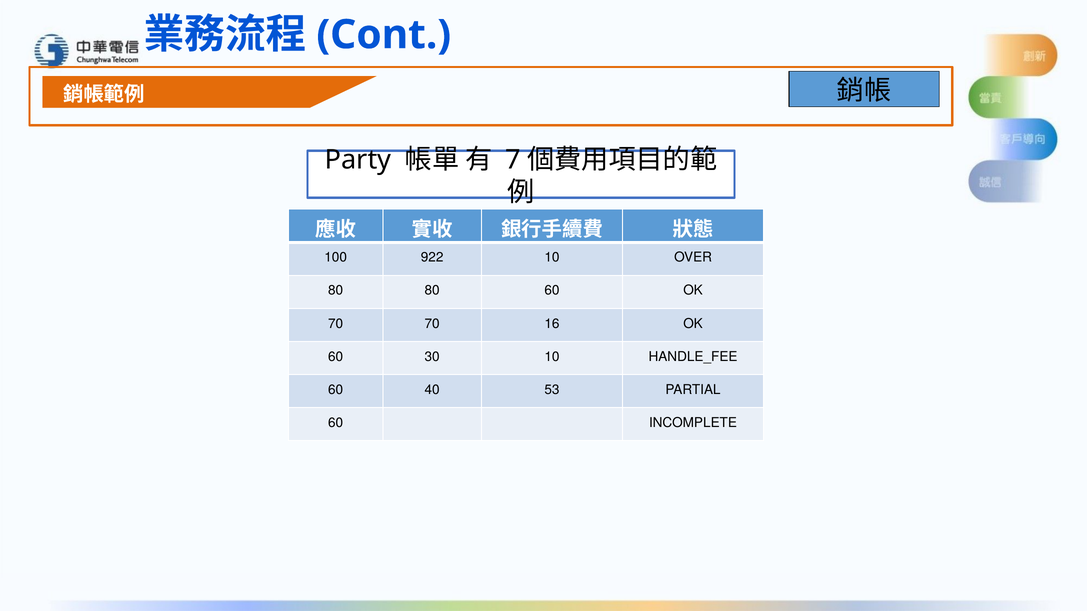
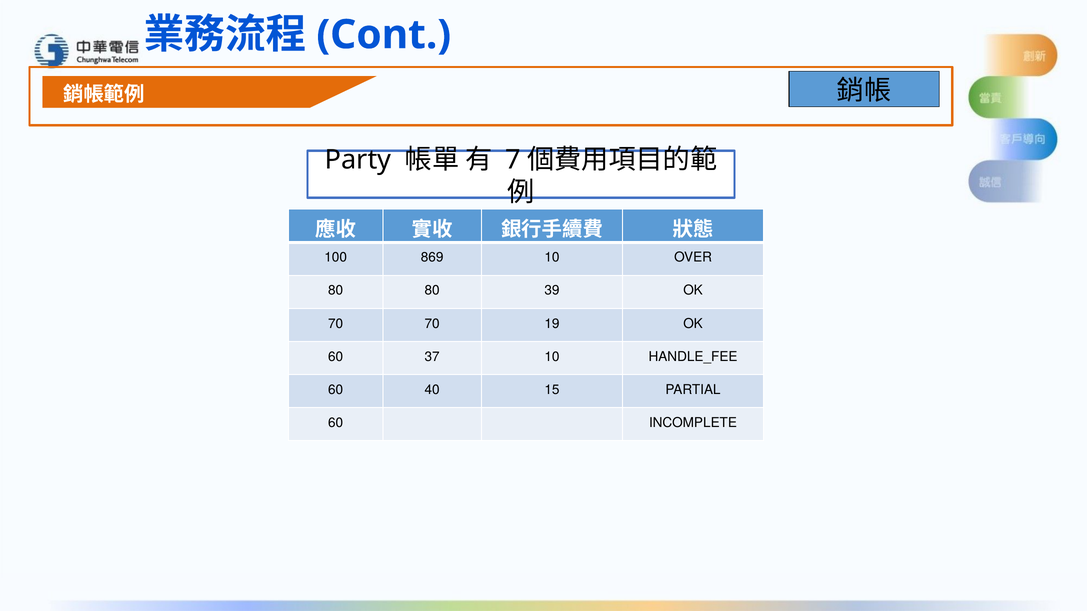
922: 922 -> 869 (432, 258)
80 60: 60 -> 39 (552, 291)
16: 16 -> 19 (552, 324)
30: 30 -> 37 (432, 357)
53: 53 -> 15 (552, 390)
